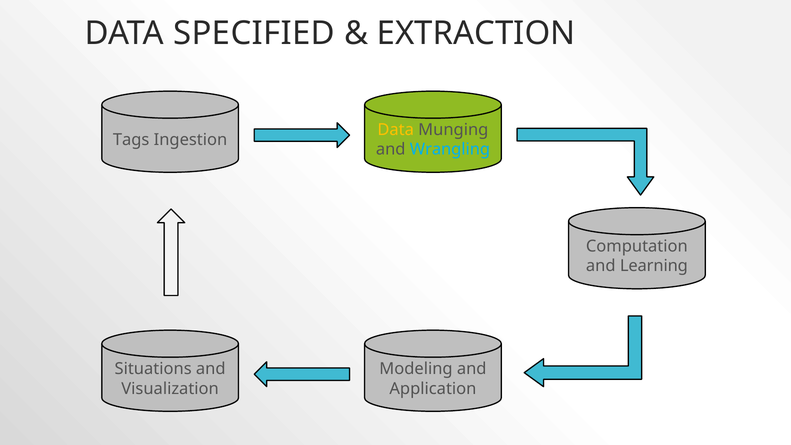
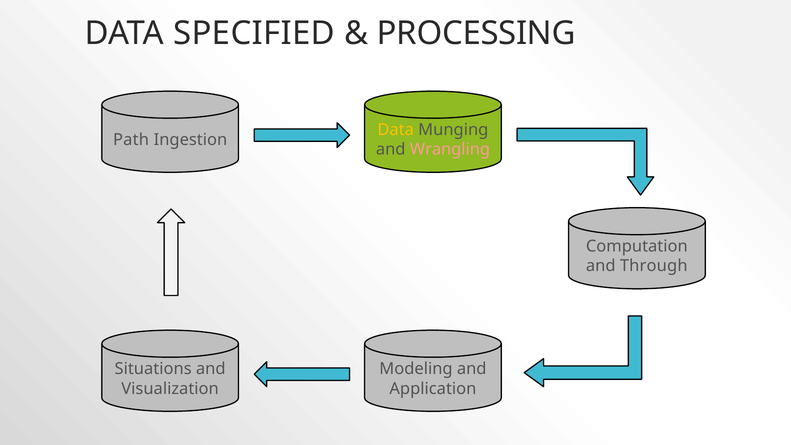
EXTRACTION: EXTRACTION -> PROCESSING (476, 33)
Tags: Tags -> Path (131, 140)
Wrangling colour: light blue -> pink (450, 150)
Learning: Learning -> Through (654, 266)
